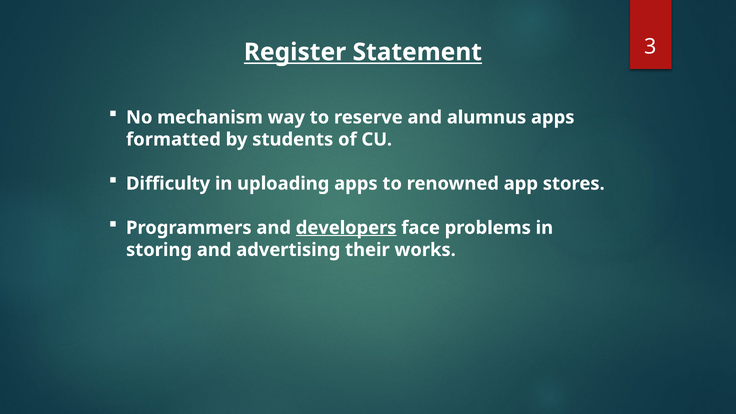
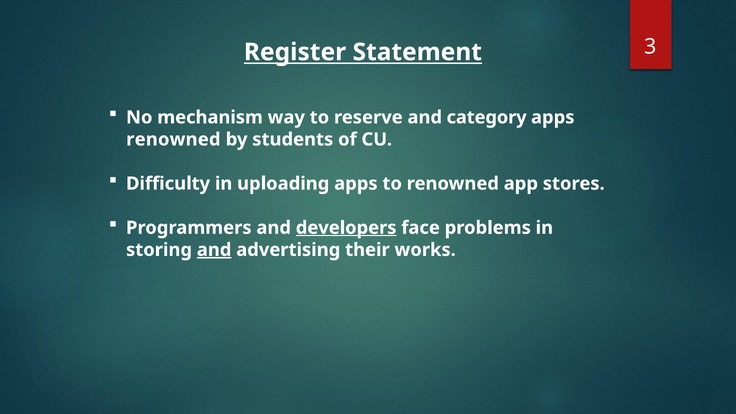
alumnus: alumnus -> category (487, 117)
formatted: formatted -> renowned (173, 139)
and underline: none -> present (214, 250)
